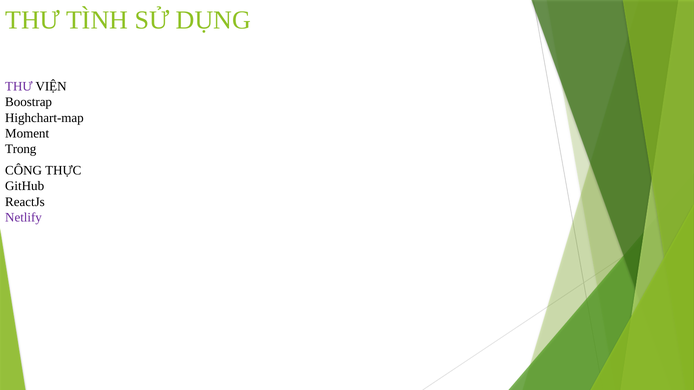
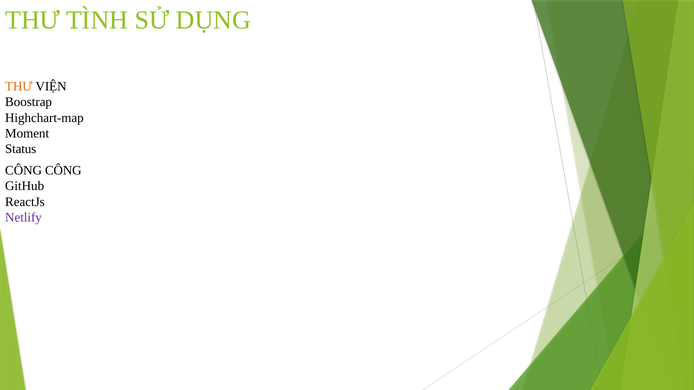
THƯ colour: purple -> orange (19, 87)
Trong: Trong -> Status (21, 149)
CÔNG THỰC: THỰC -> CÔNG (63, 171)
